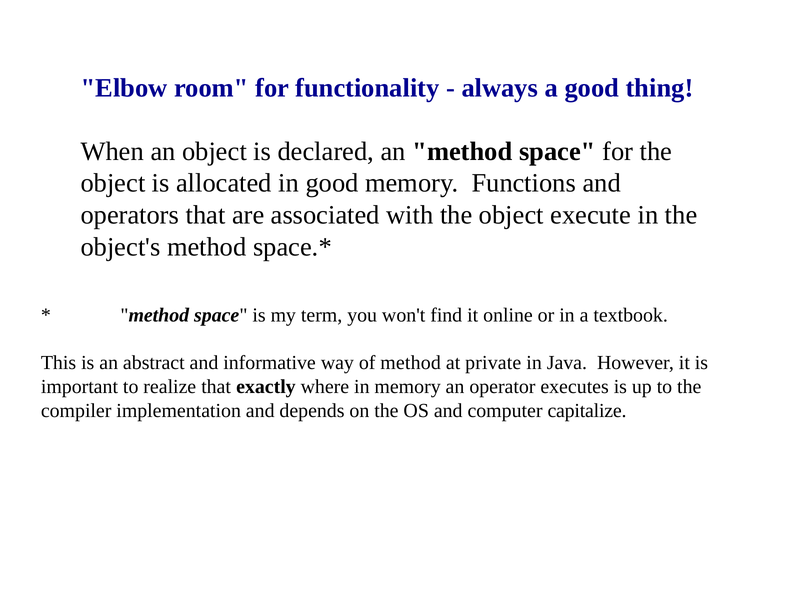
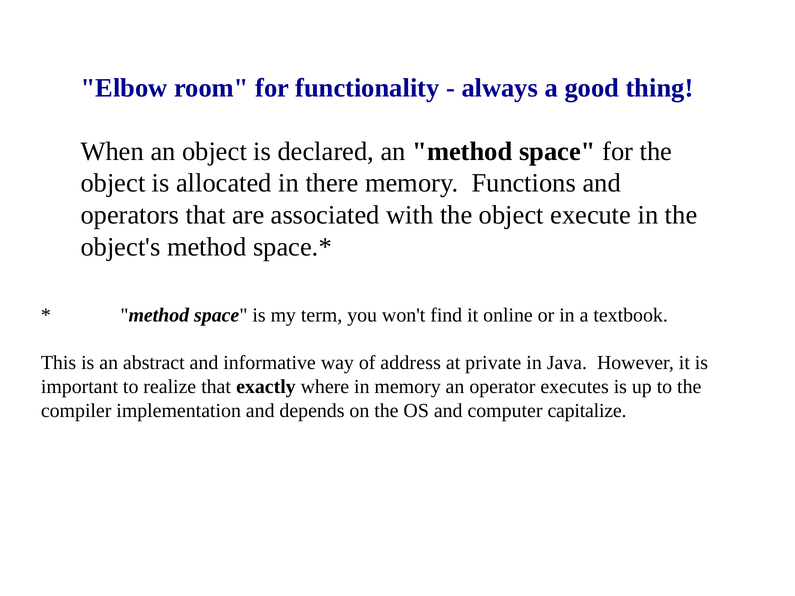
in good: good -> there (332, 183)
of method: method -> address (411, 363)
